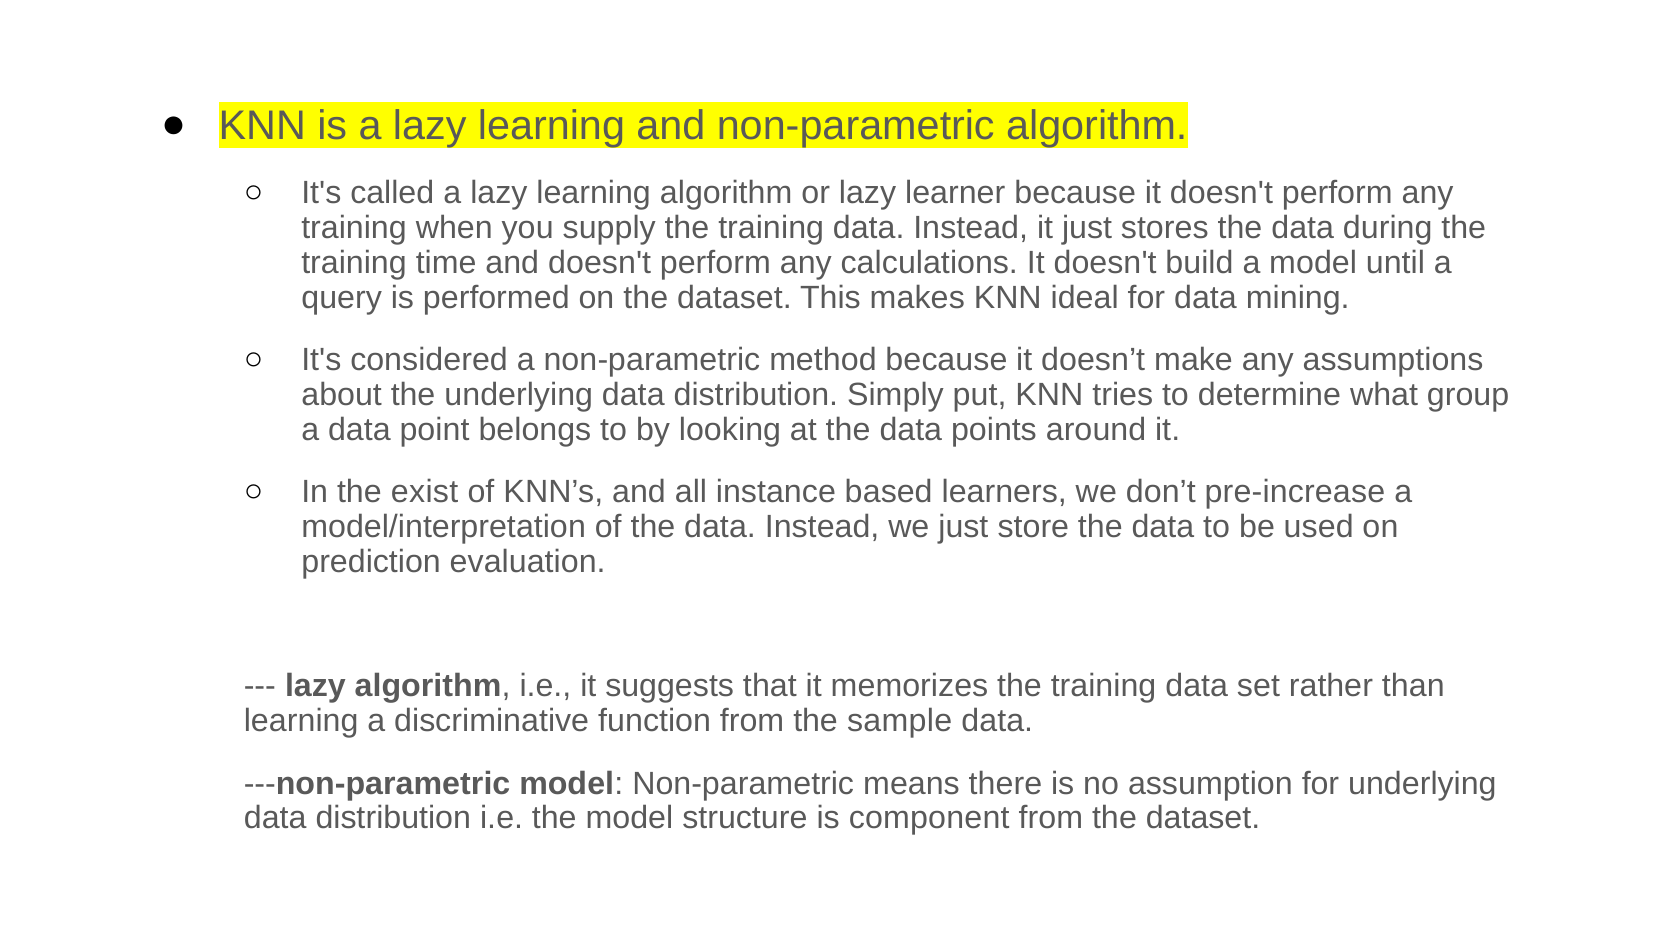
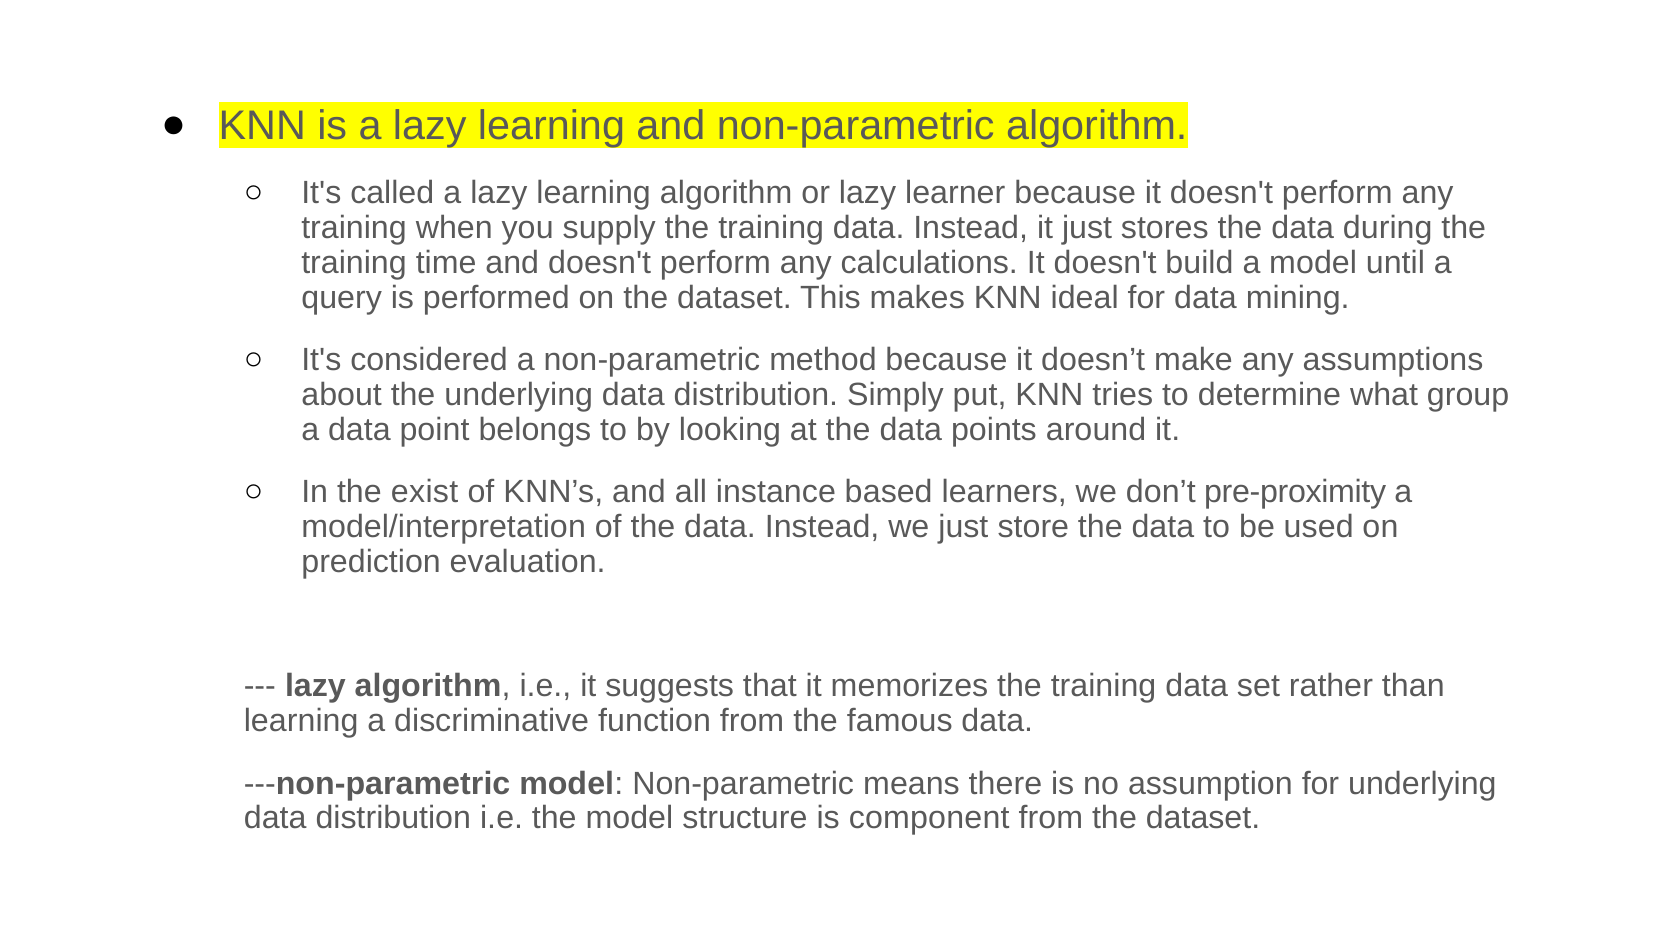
pre-increase: pre-increase -> pre-proximity (1295, 492)
sample: sample -> famous (900, 721)
